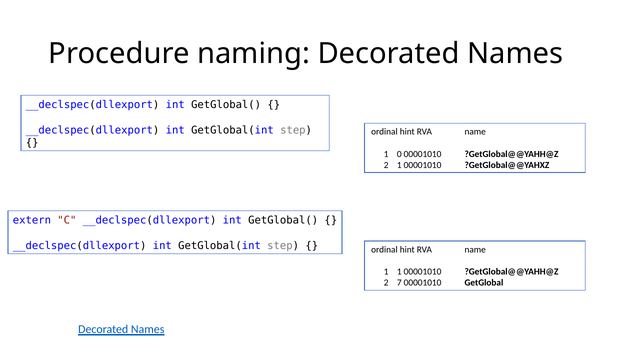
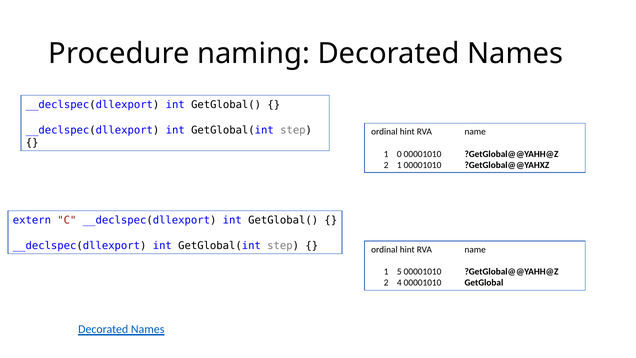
1 1: 1 -> 5 (399, 272)
7: 7 -> 4 (399, 283)
